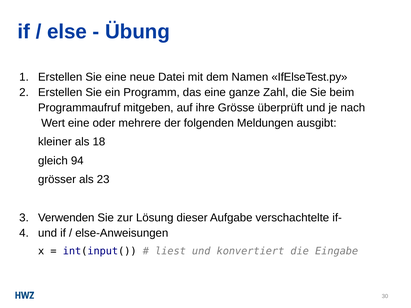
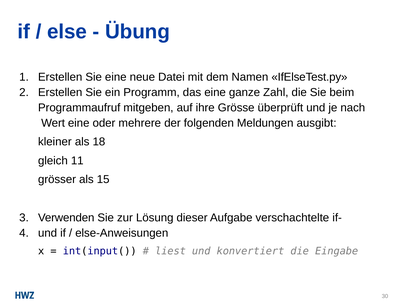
94: 94 -> 11 (77, 161)
23: 23 -> 15 (103, 180)
